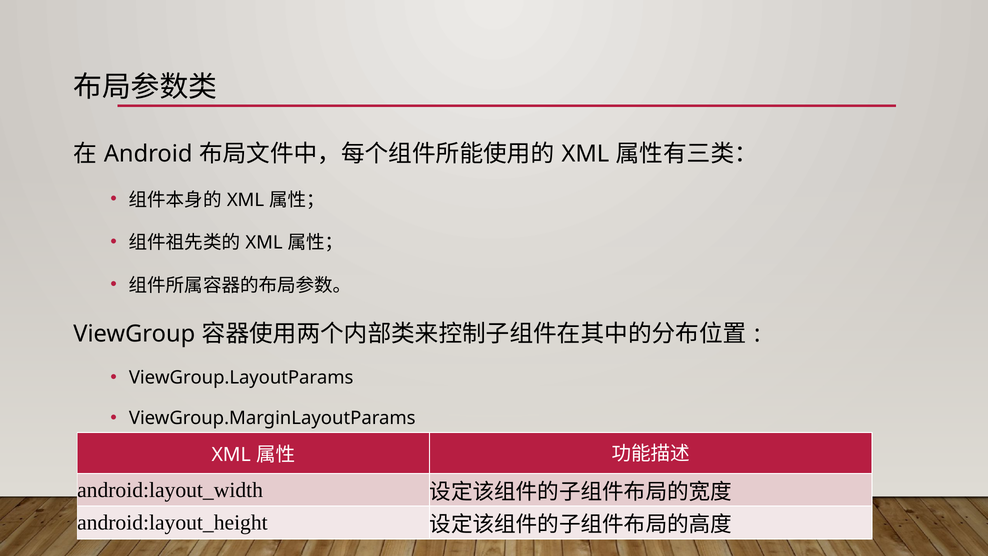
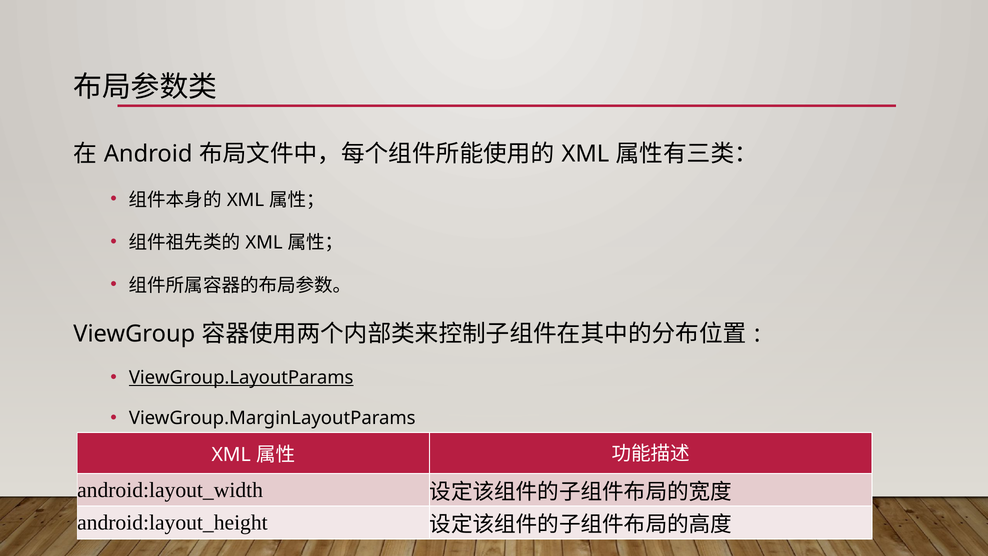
ViewGroup.LayoutParams underline: none -> present (241, 377)
